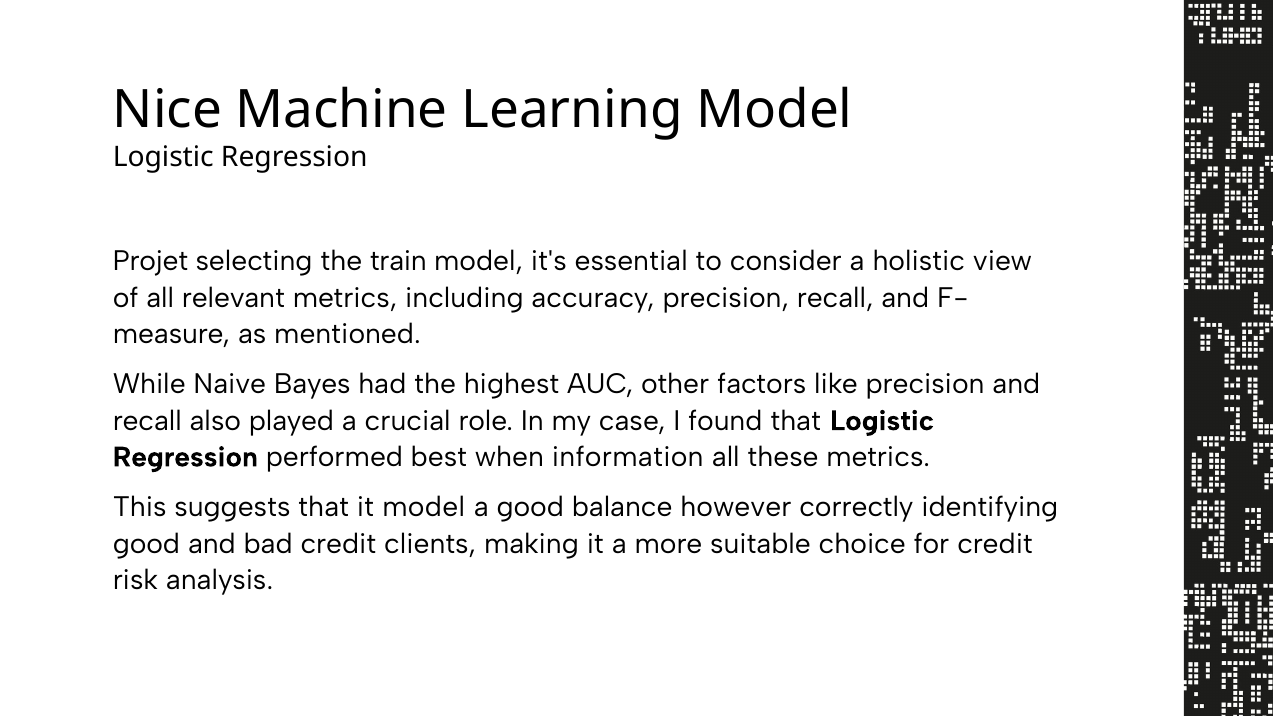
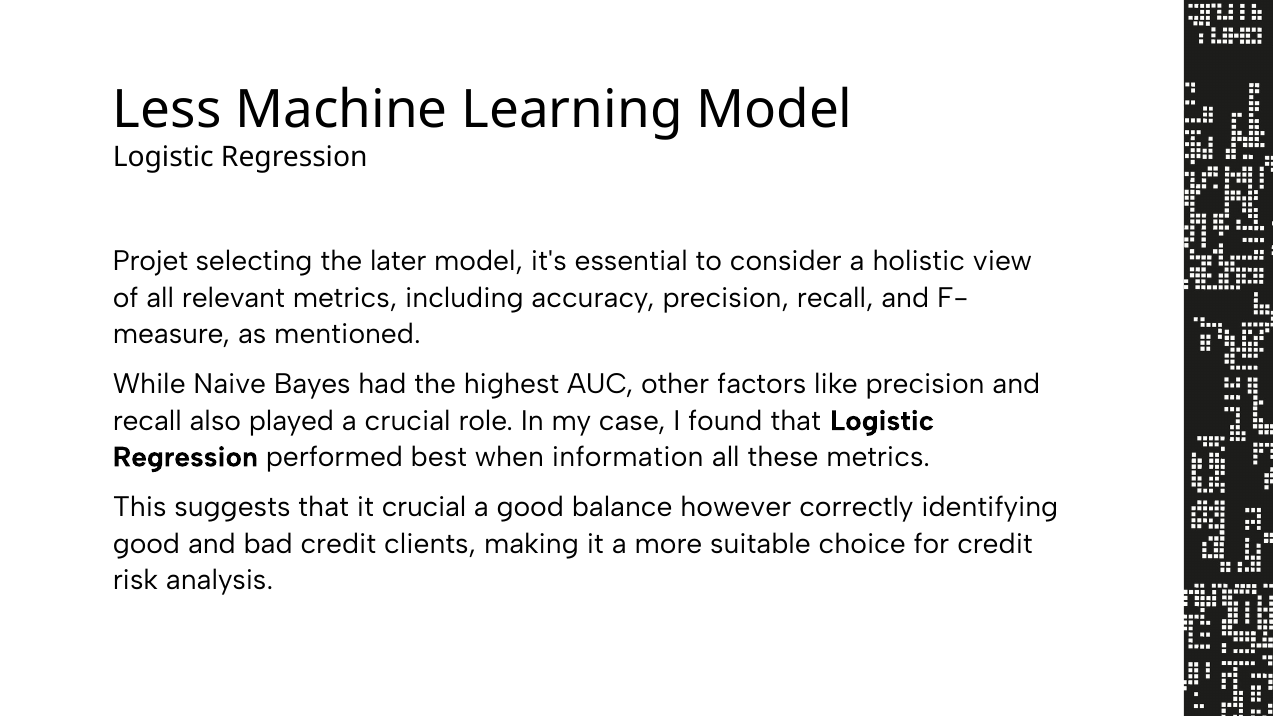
Nice: Nice -> Less (167, 110)
train: train -> later (398, 262)
it model: model -> crucial (424, 508)
